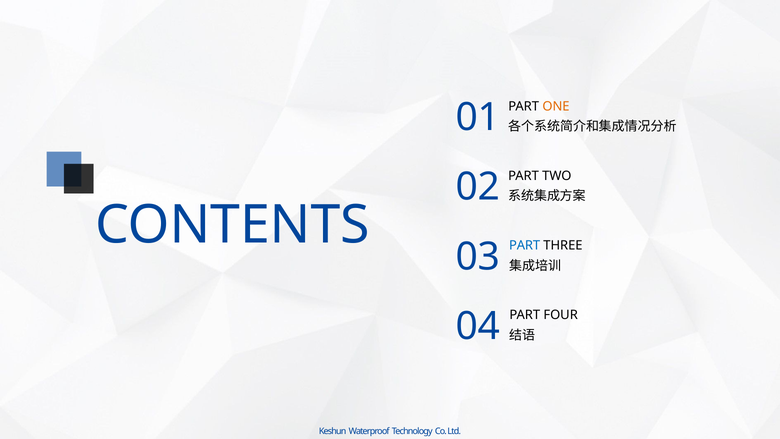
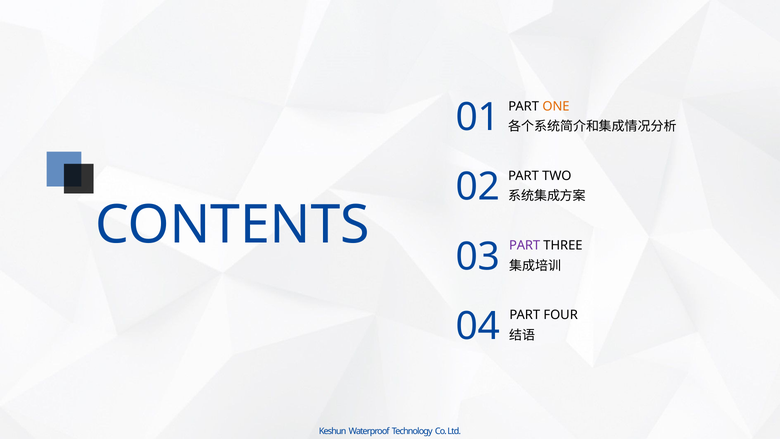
PART colour: blue -> purple (525, 245)
